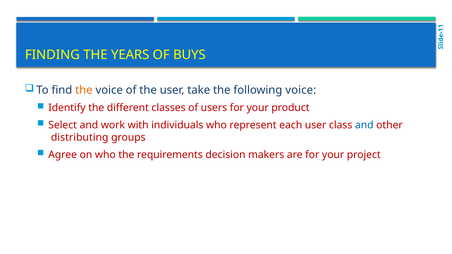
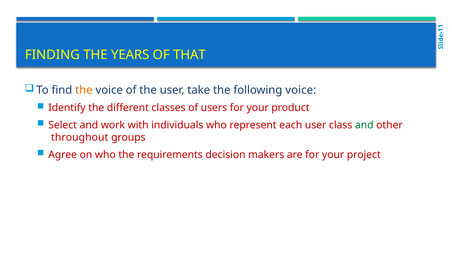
BUYS: BUYS -> THAT (189, 55)
and colour: blue -> green (364, 125)
distributing: distributing -> throughout (80, 138)
